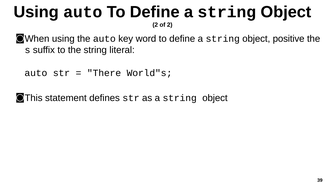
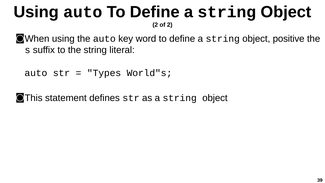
There: There -> Types (104, 73)
